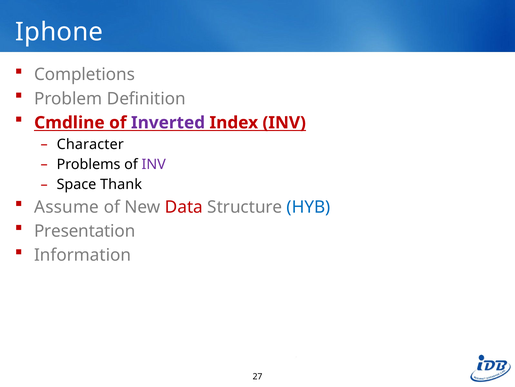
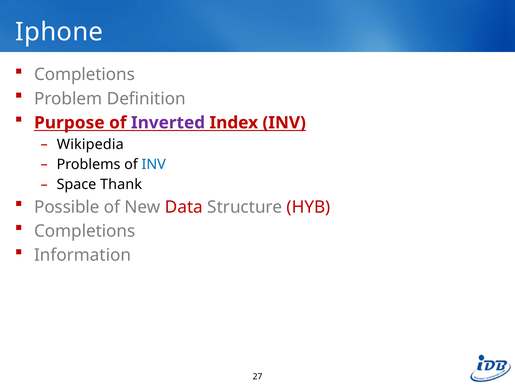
Cmdline: Cmdline -> Purpose (69, 122)
Character: Character -> Wikipedia (90, 144)
INV colour: purple -> blue (154, 164)
Assume: Assume -> Possible (67, 207)
HYB colour: blue -> red (309, 207)
Presentation: Presentation -> Completions (85, 231)
